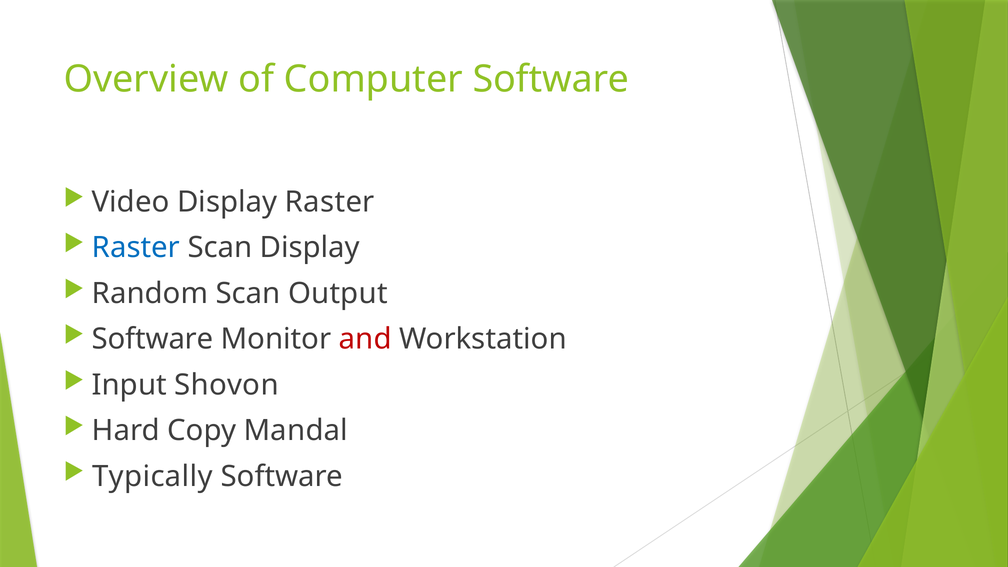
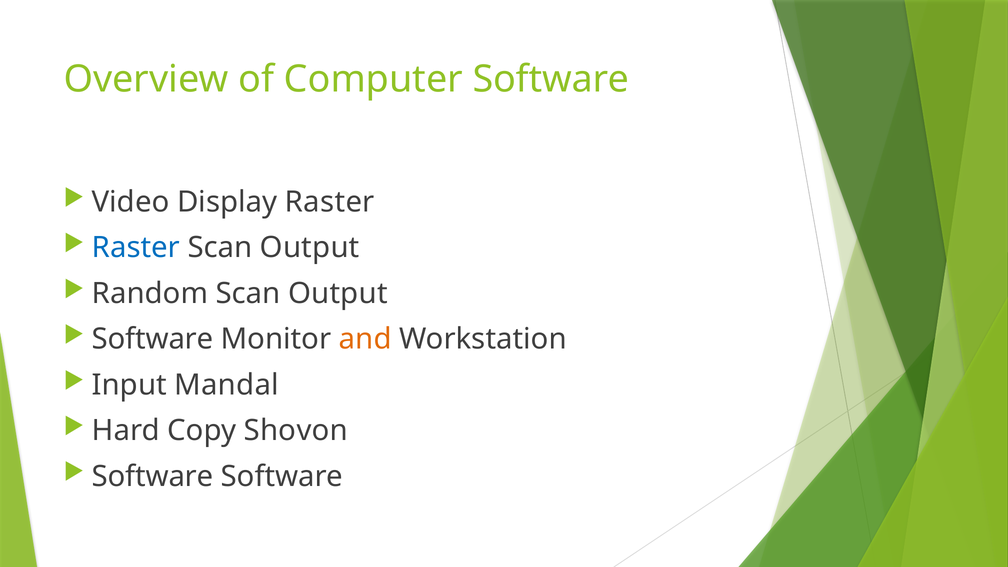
Display: Display -> Output (310, 248)
and colour: red -> orange (365, 339)
Shovon: Shovon -> Mandal (227, 385)
Mandal: Mandal -> Shovon (296, 431)
Typically: Typically -> Software (153, 476)
